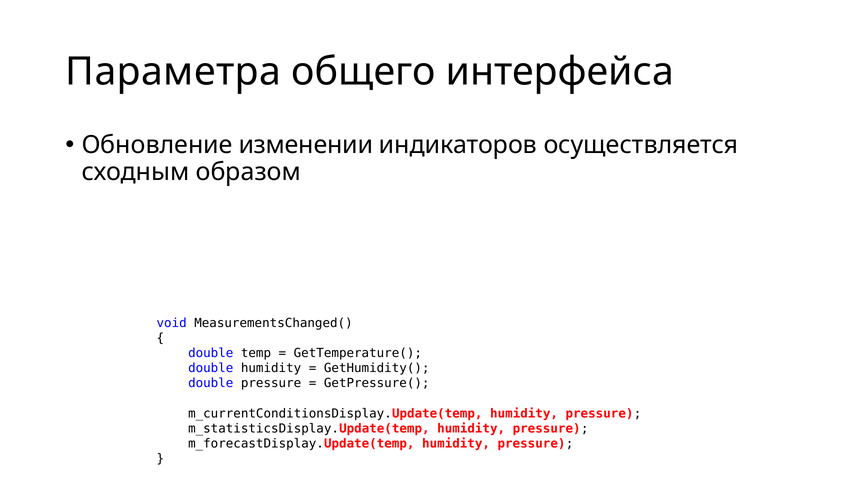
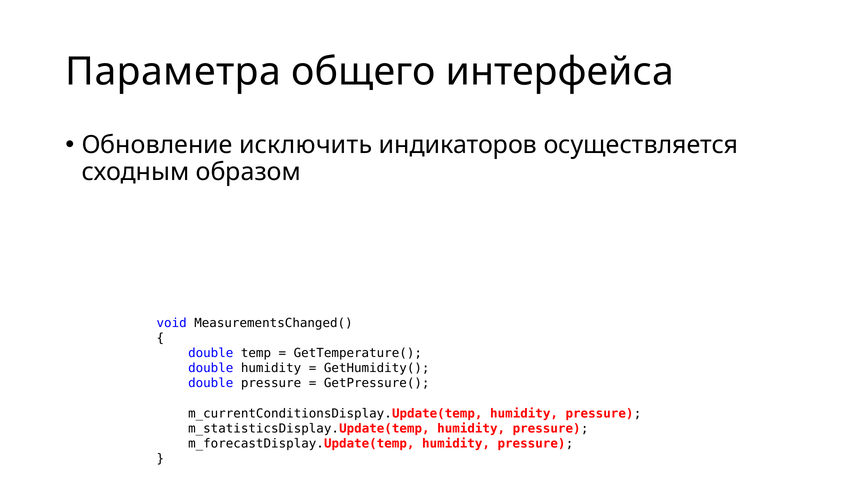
изменении: изменении -> исключить (306, 145)
